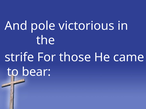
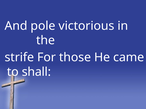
bear: bear -> shall (36, 72)
